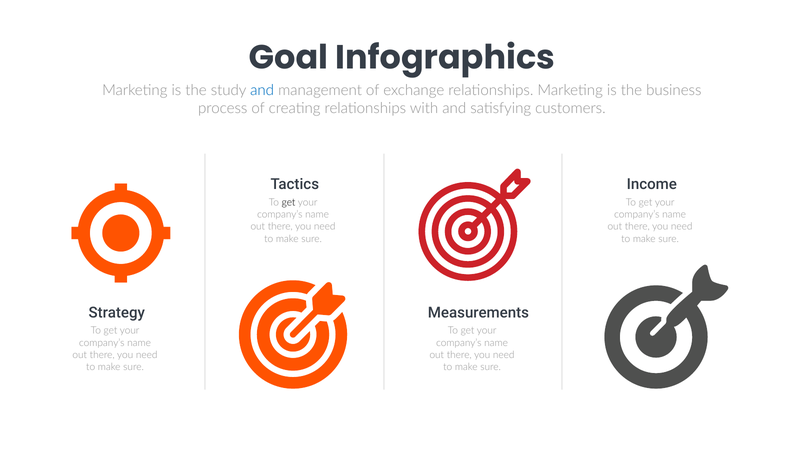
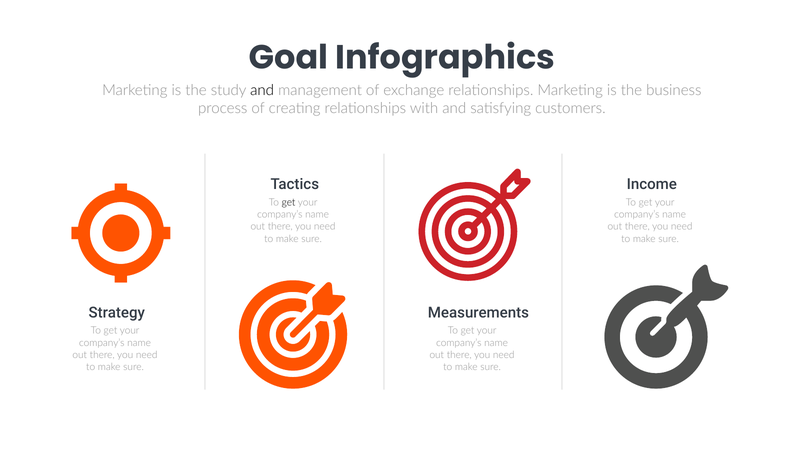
and colour: blue -> black (262, 90)
